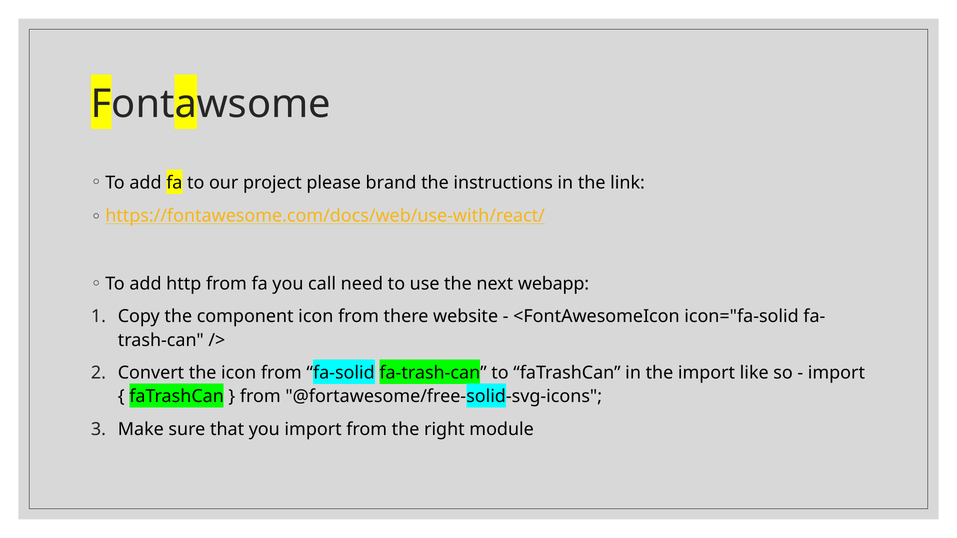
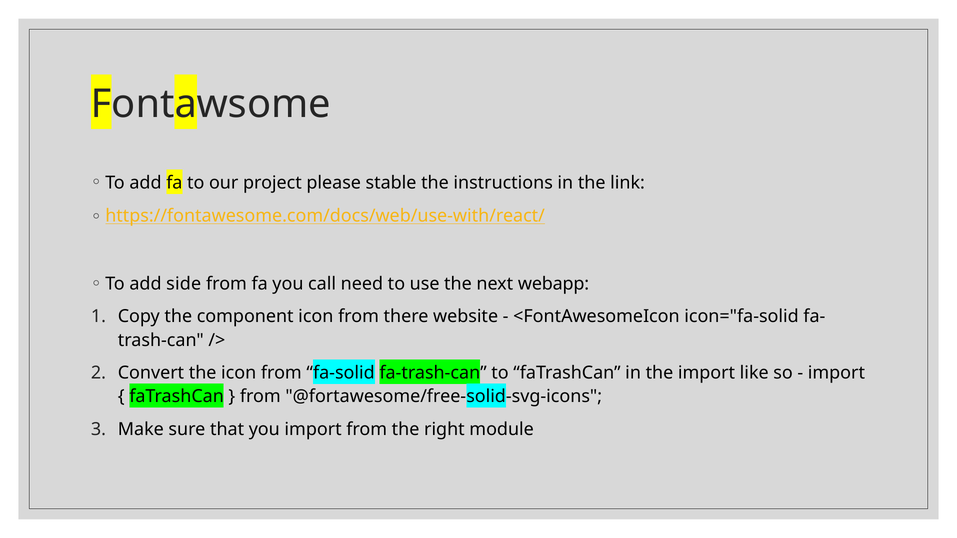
brand: brand -> stable (391, 183)
http: http -> side (184, 284)
